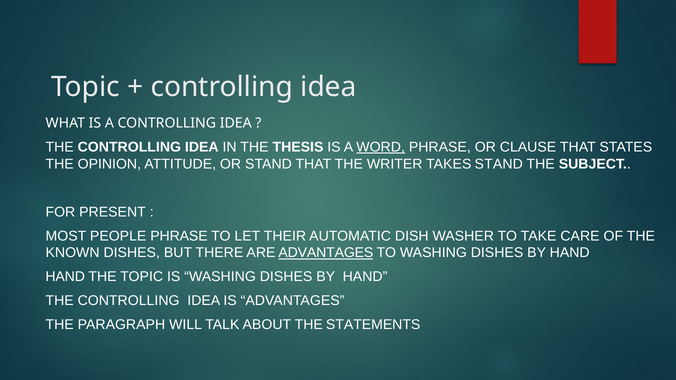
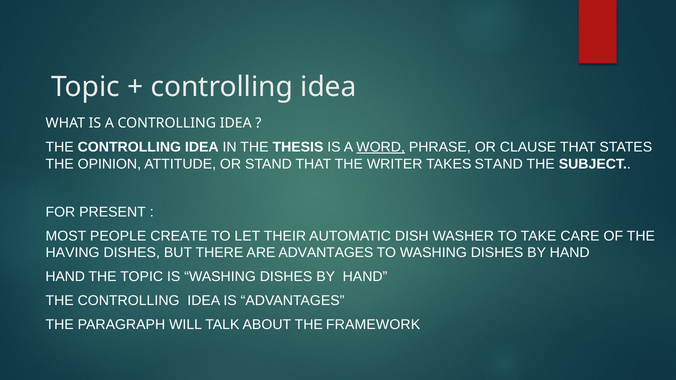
PEOPLE PHRASE: PHRASE -> CREATE (179, 236)
KNOWN: KNOWN -> HAVING (73, 253)
ADVANTAGES underline: present -> none (326, 253)
STATEMENTS: STATEMENTS -> FRAMEWORK (373, 325)
